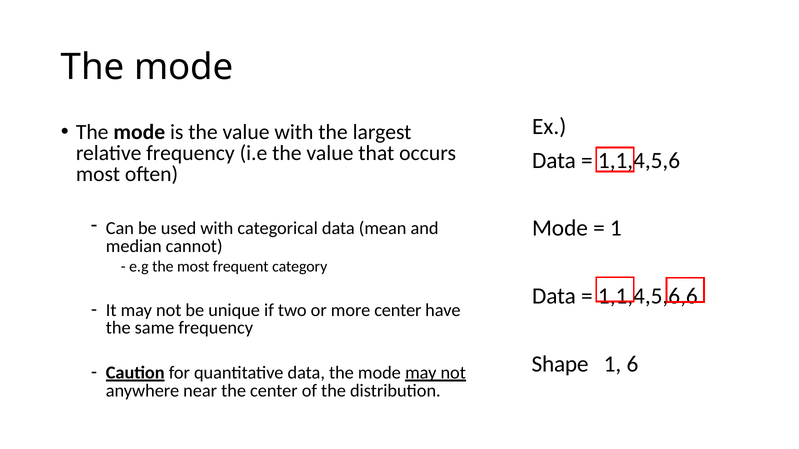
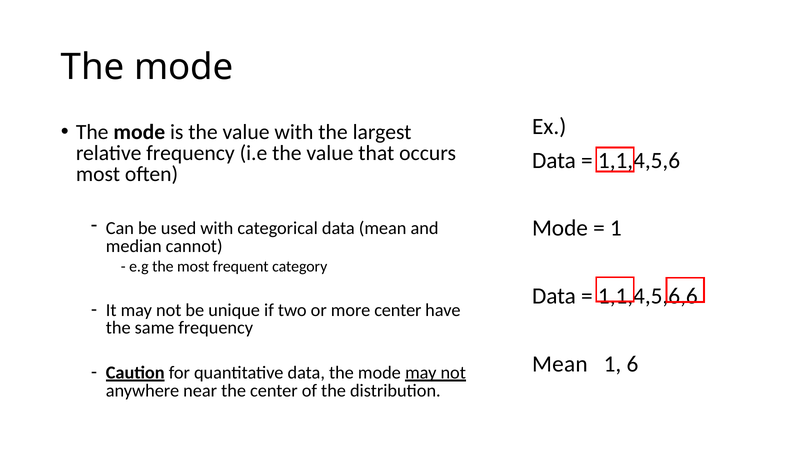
Shape: Shape -> Mean (560, 364)
